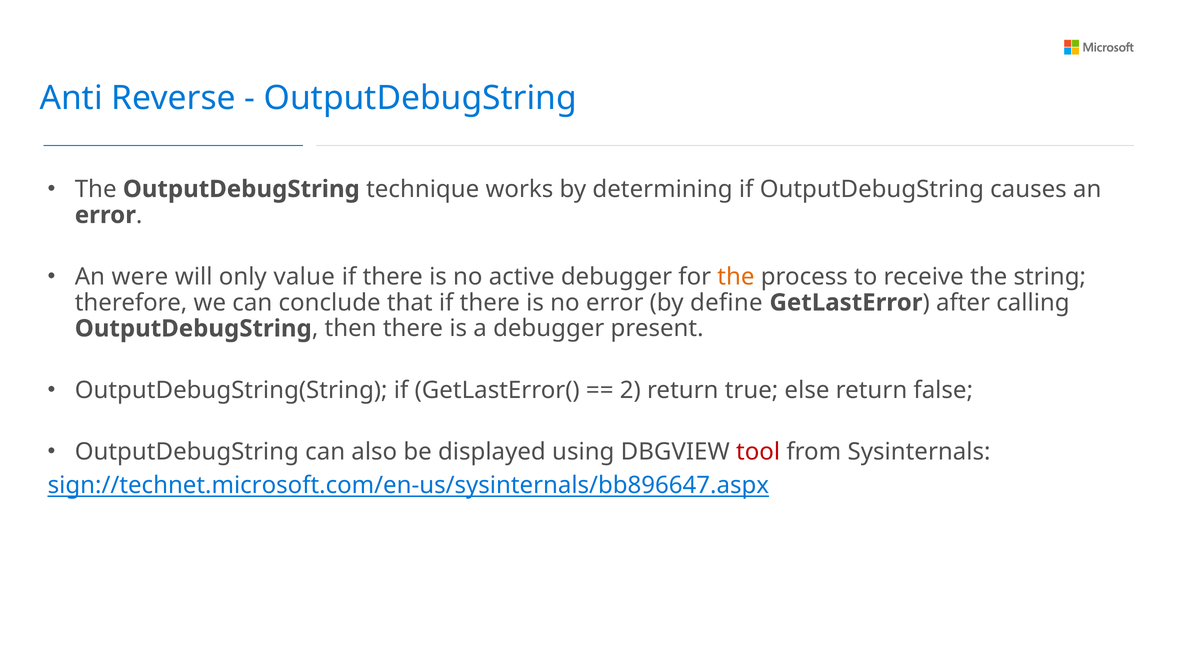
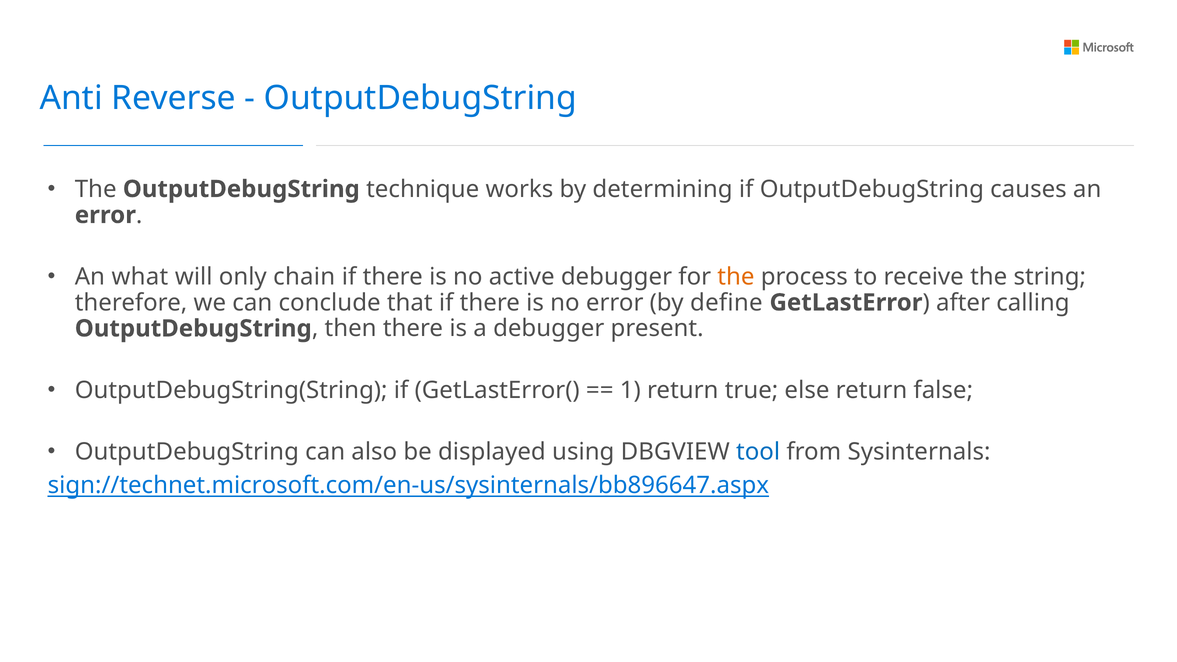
were: were -> what (140, 277)
value: value -> chain (304, 277)
2: 2 -> 1 (630, 390)
tool colour: red -> blue (758, 452)
